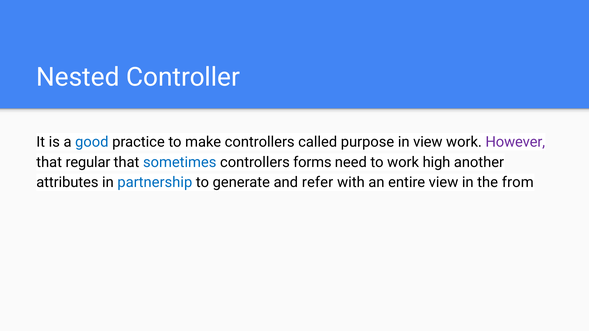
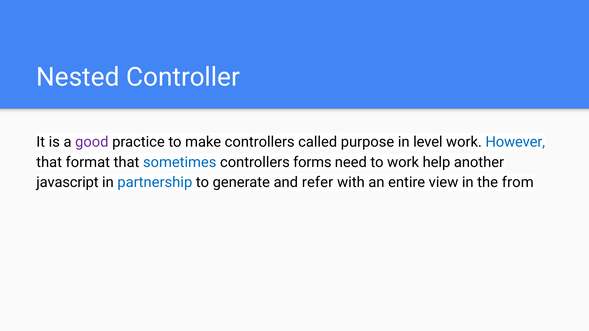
good colour: blue -> purple (92, 142)
in view: view -> level (428, 142)
However colour: purple -> blue (515, 142)
regular: regular -> format (88, 162)
high: high -> help (436, 162)
attributes: attributes -> javascript (67, 183)
